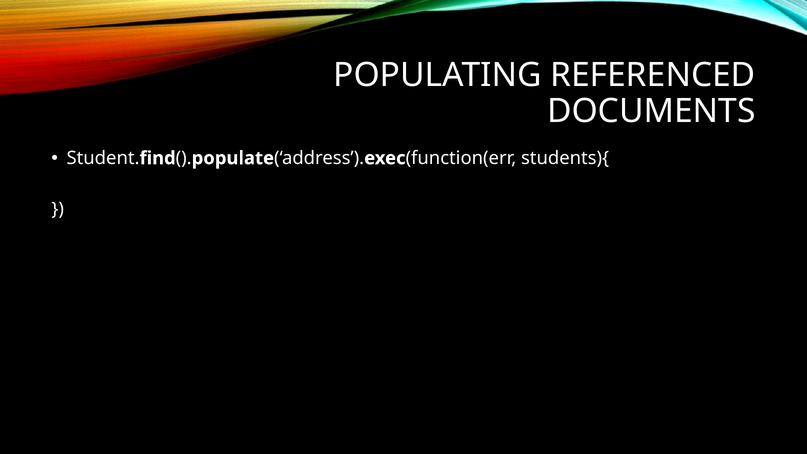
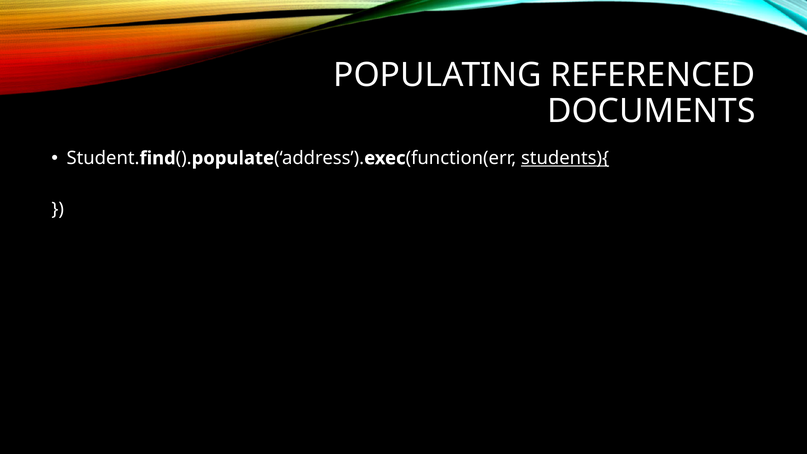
students){ underline: none -> present (565, 158)
